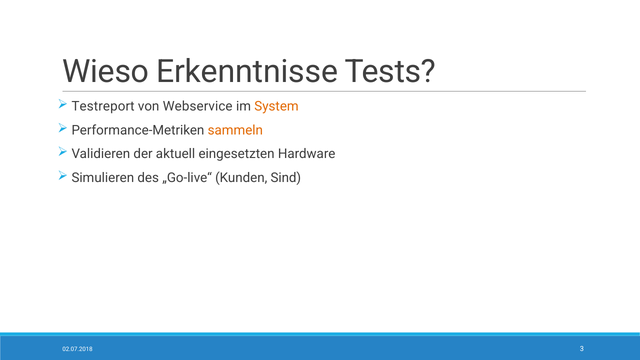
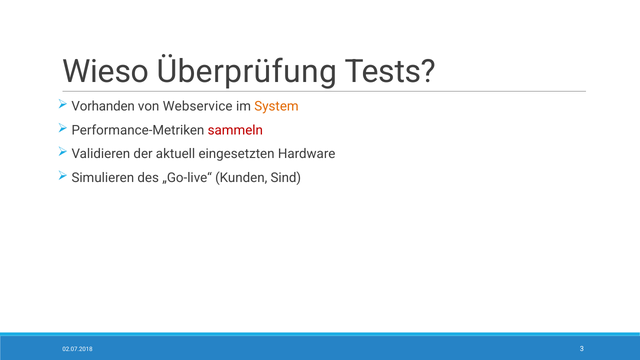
Erkenntnisse: Erkenntnisse -> Überprüfung (247, 72)
Testreport: Testreport -> Vorhanden (103, 106)
sammeln colour: orange -> red (235, 130)
